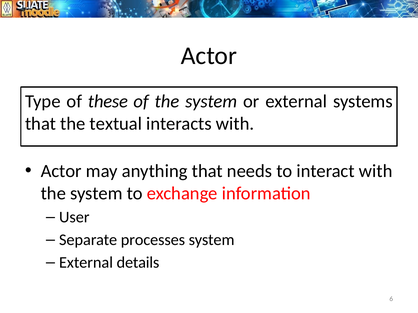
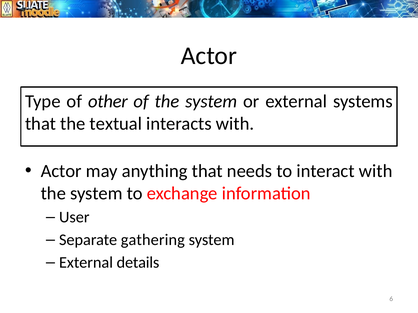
these: these -> other (108, 102)
processes: processes -> gathering (153, 240)
